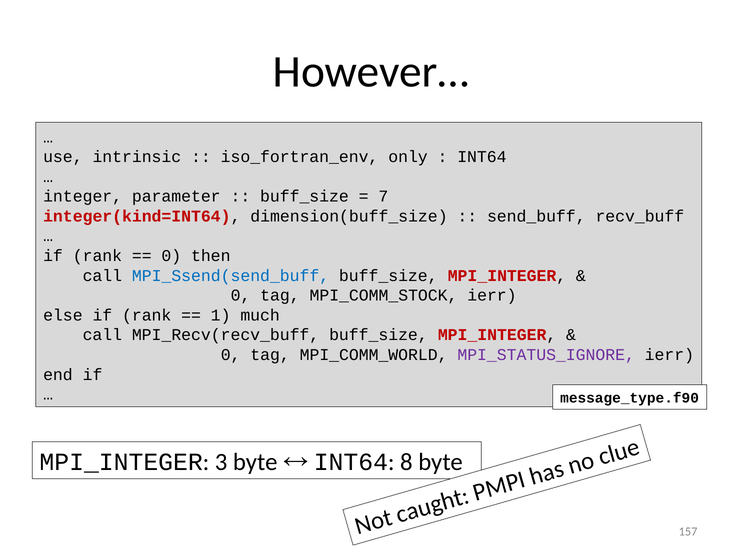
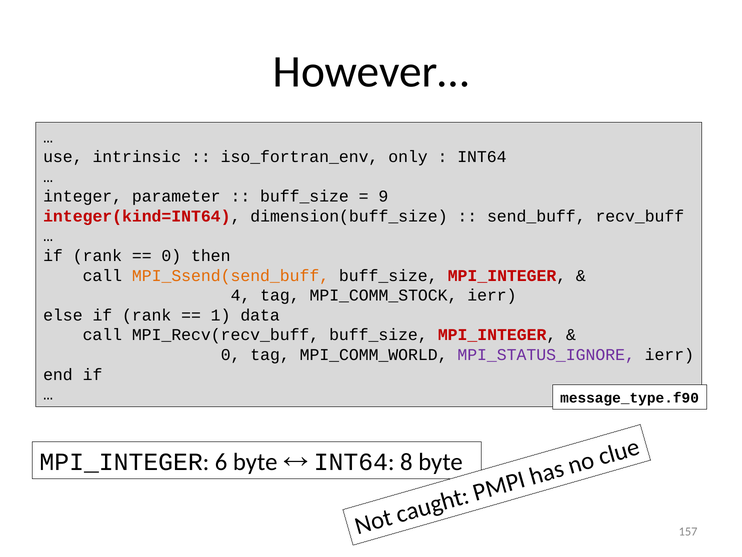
7: 7 -> 9 (383, 196)
MPI_Ssend(send_buff colour: blue -> orange (231, 275)
0: 0 -> 4 (241, 295)
much: much -> data (260, 315)
3: 3 -> 6 (221, 461)
